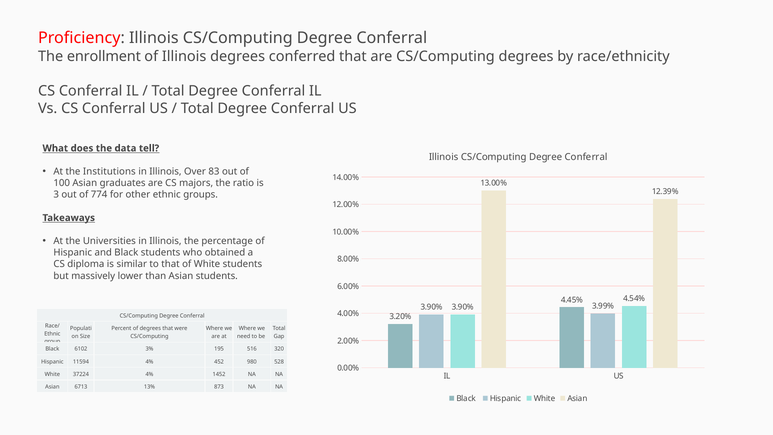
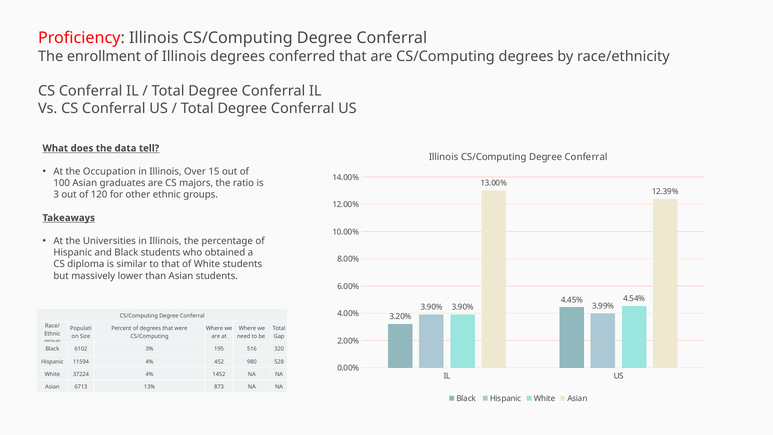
Institutions: Institutions -> Occupation (109, 171)
83: 83 -> 15 (214, 171)
774: 774 -> 120 (99, 195)
